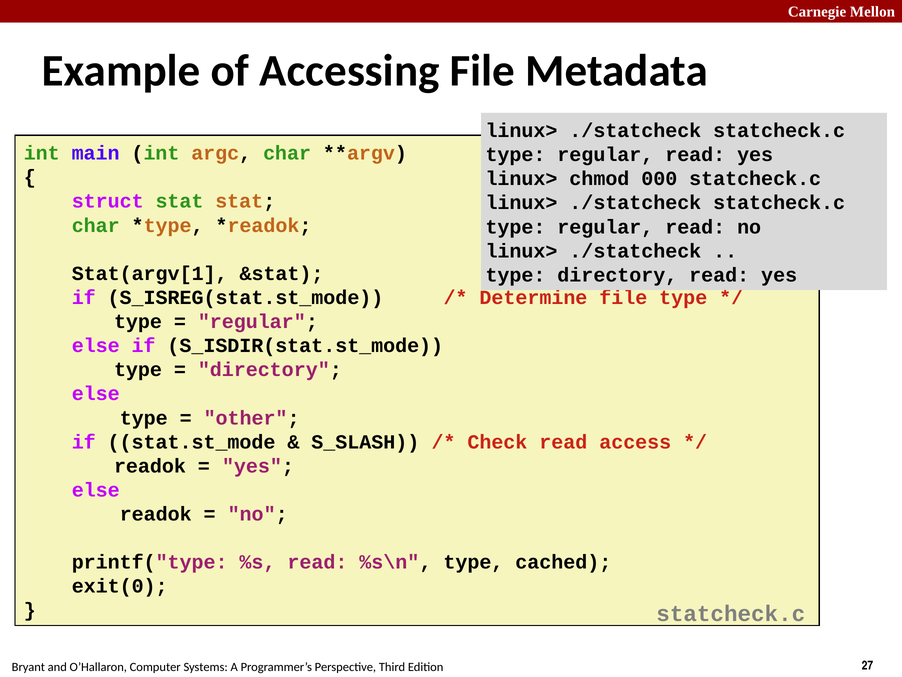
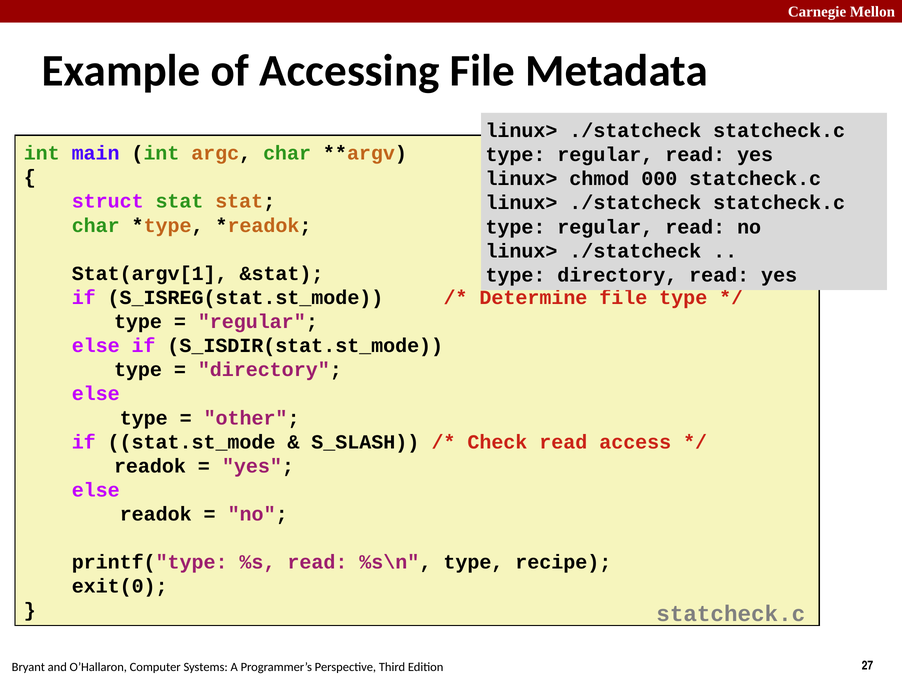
cached: cached -> recipe (563, 562)
